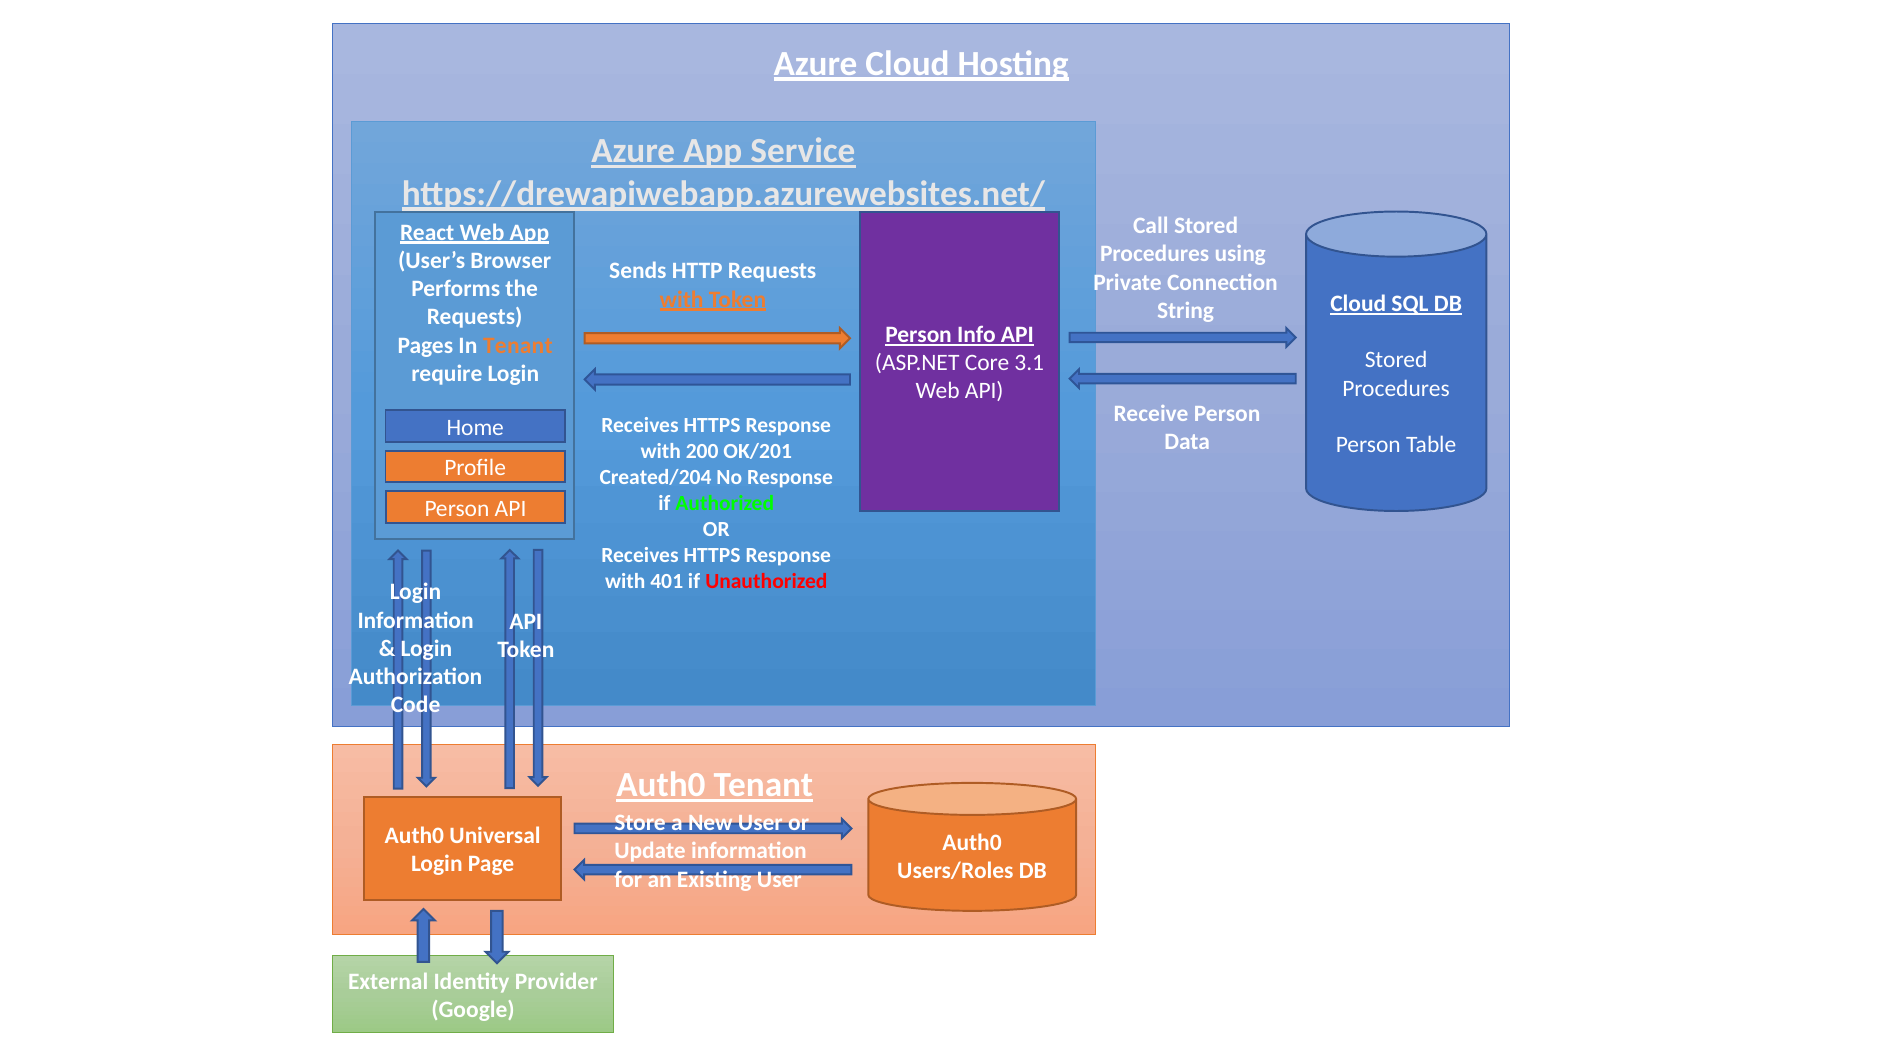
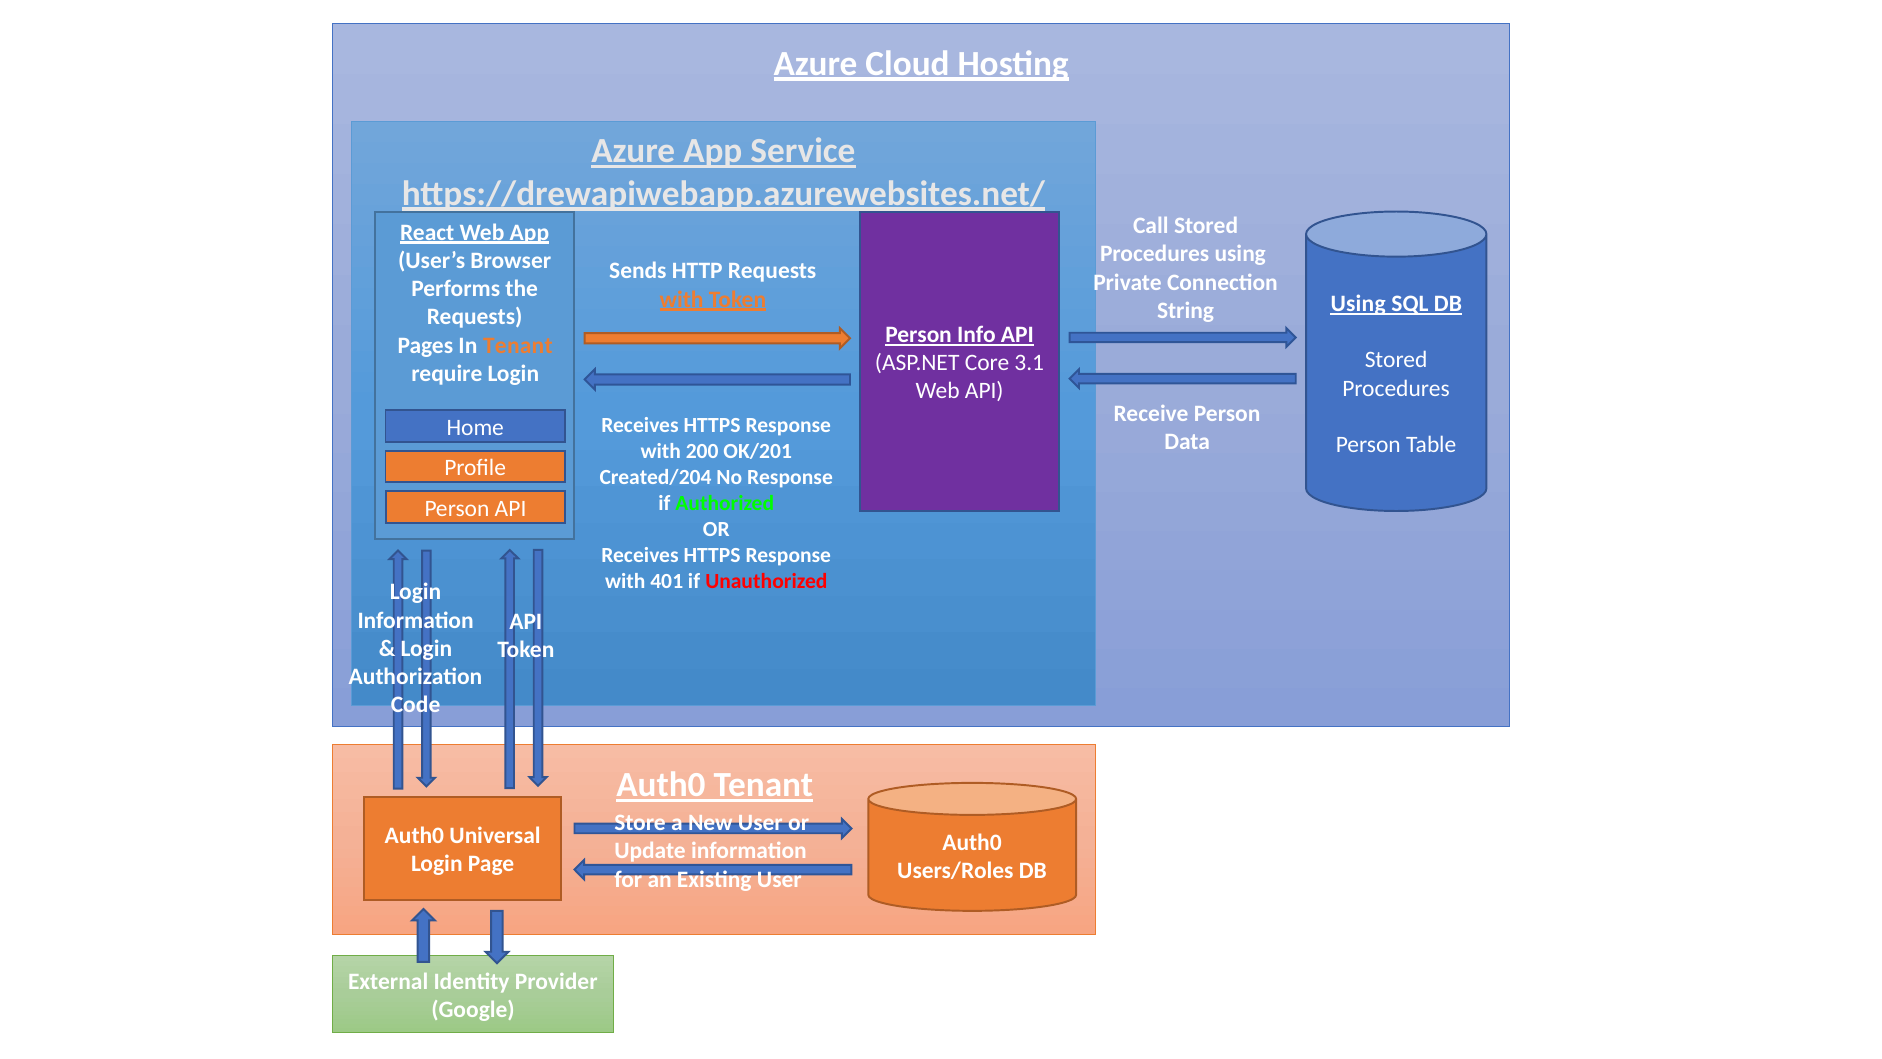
Cloud: Cloud -> Using (1358, 303)
